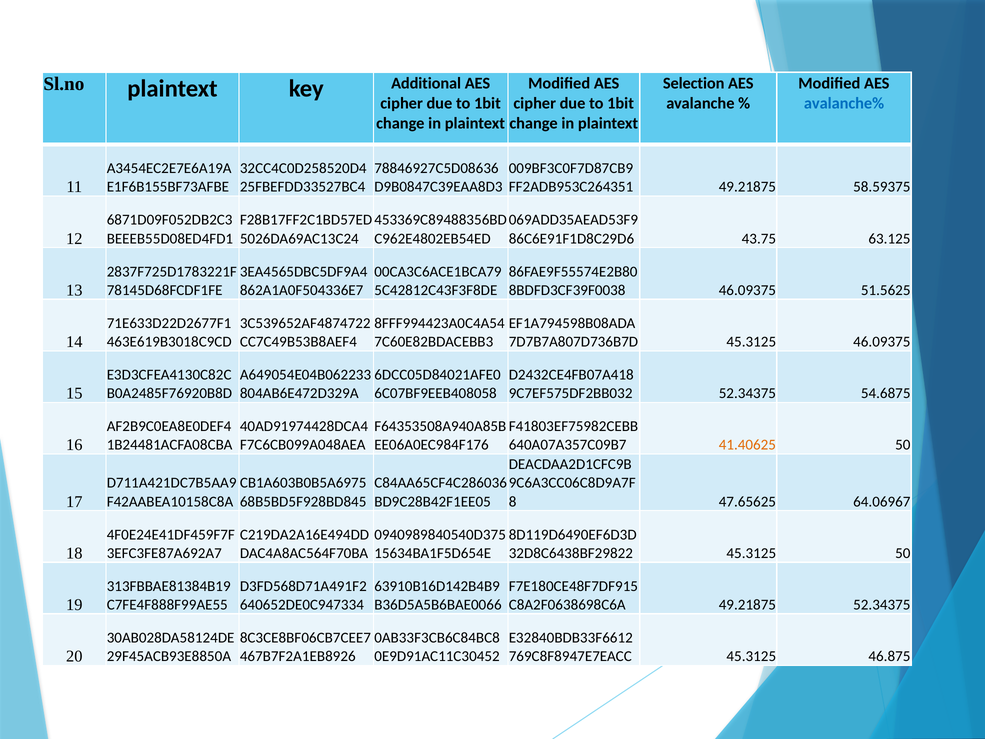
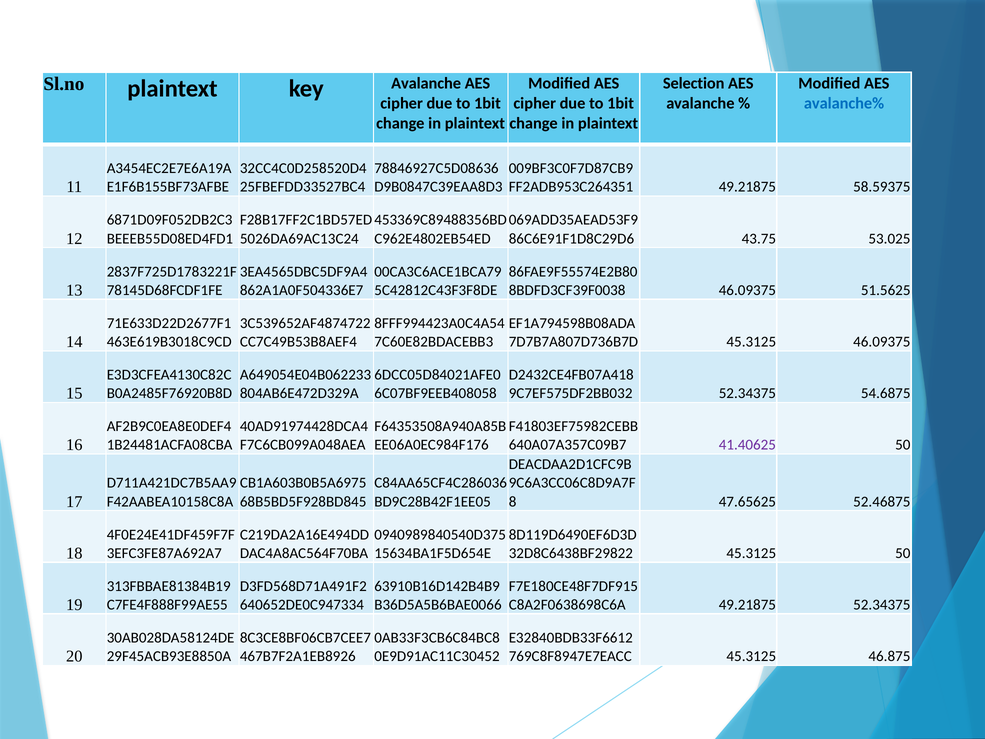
key Additional: Additional -> Avalanche (426, 83)
63.125: 63.125 -> 53.025 (889, 238)
41.40625 colour: orange -> purple (747, 445)
64.06967: 64.06967 -> 52.46875 (882, 501)
